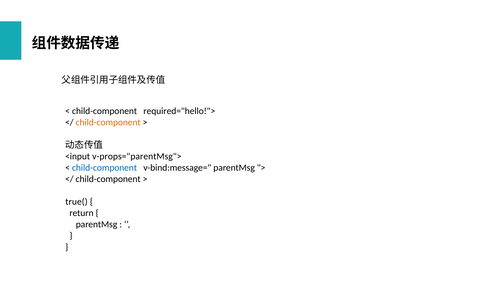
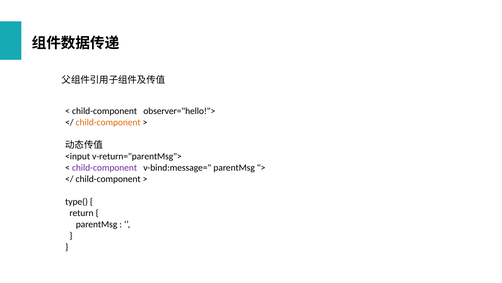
required="hello!">: required="hello!"> -> observer="hello!"> (179, 111)
v-props="parentMsg">: v-props="parentMsg"> -> v-return="parentMsg"> (137, 156)
child-component colour: blue -> purple (105, 167)
true(: true( -> type( (77, 201)
